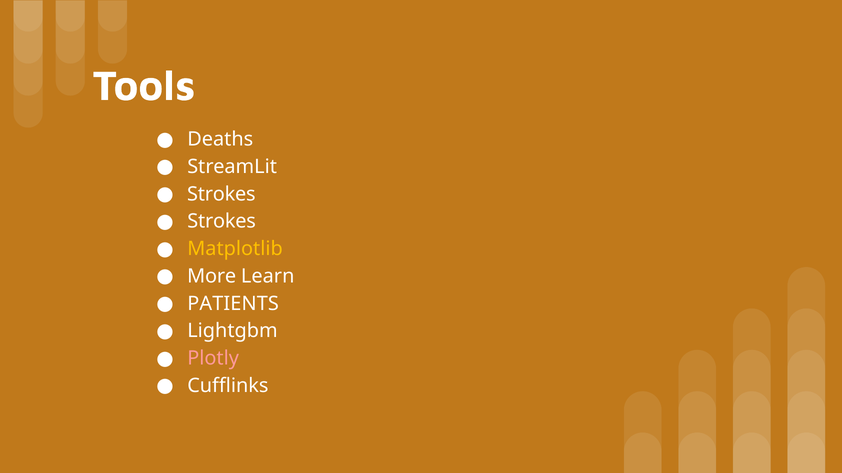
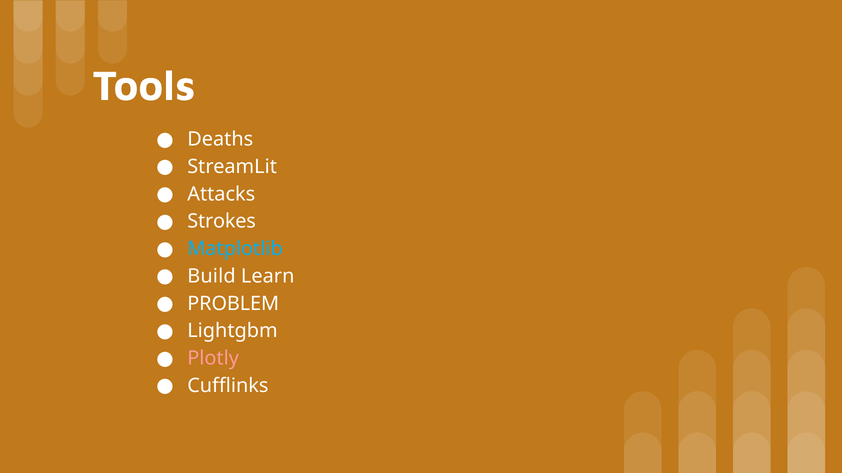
Strokes: Strokes -> Attacks (221, 194)
Matplotlib colour: yellow -> light blue (235, 249)
More: More -> Build (211, 277)
PATIENTS: PATIENTS -> PROBLEM (233, 304)
